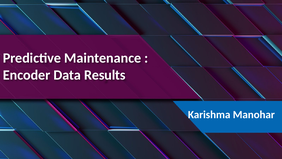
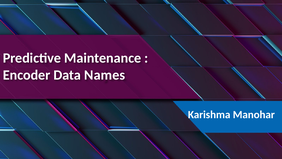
Results: Results -> Names (105, 75)
